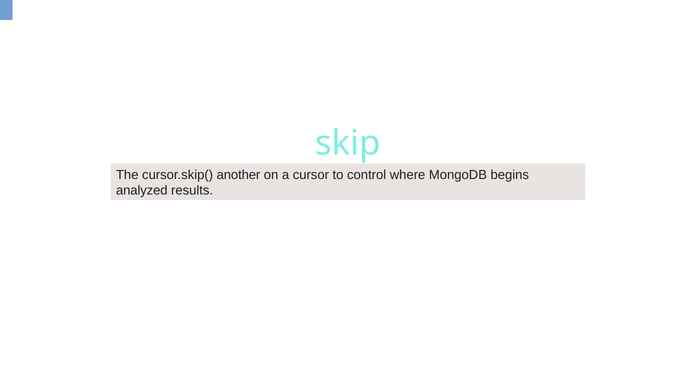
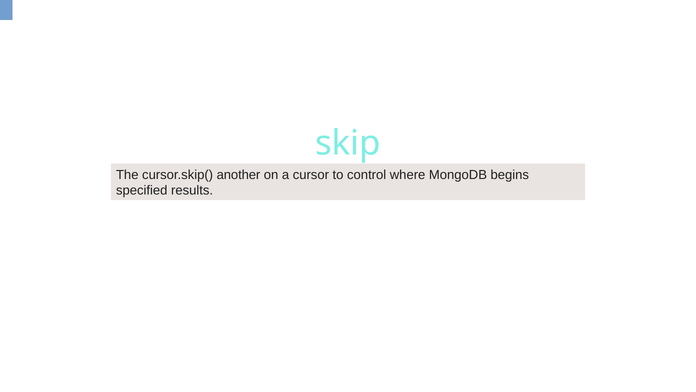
analyzed: analyzed -> specified (142, 190)
